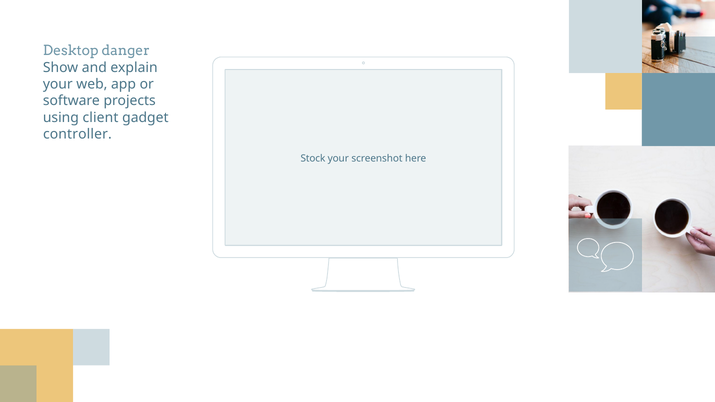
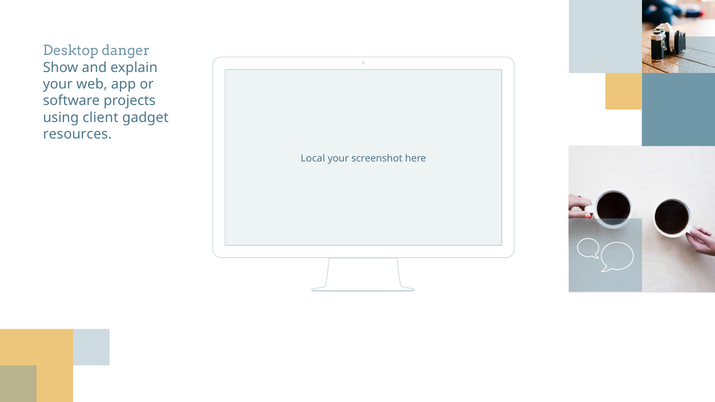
controller: controller -> resources (77, 134)
Stock: Stock -> Local (313, 158)
